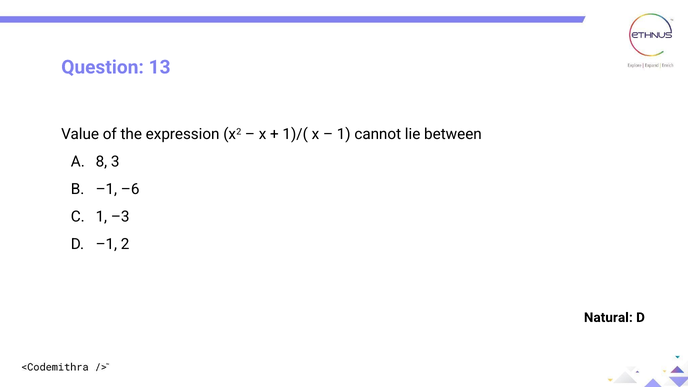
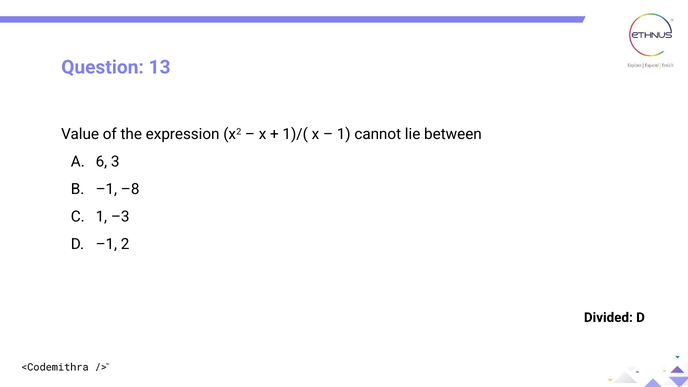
8: 8 -> 6 (101, 162)
–6: –6 -> –8 (130, 189)
Natural: Natural -> Divided (608, 318)
